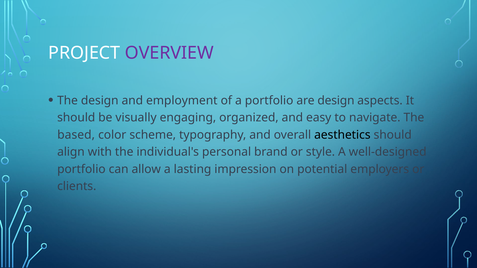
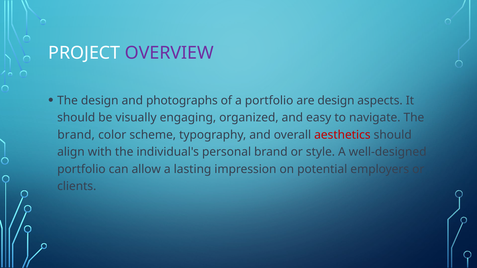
employment: employment -> photographs (182, 101)
based: based -> brand (76, 135)
aesthetics colour: black -> red (342, 135)
